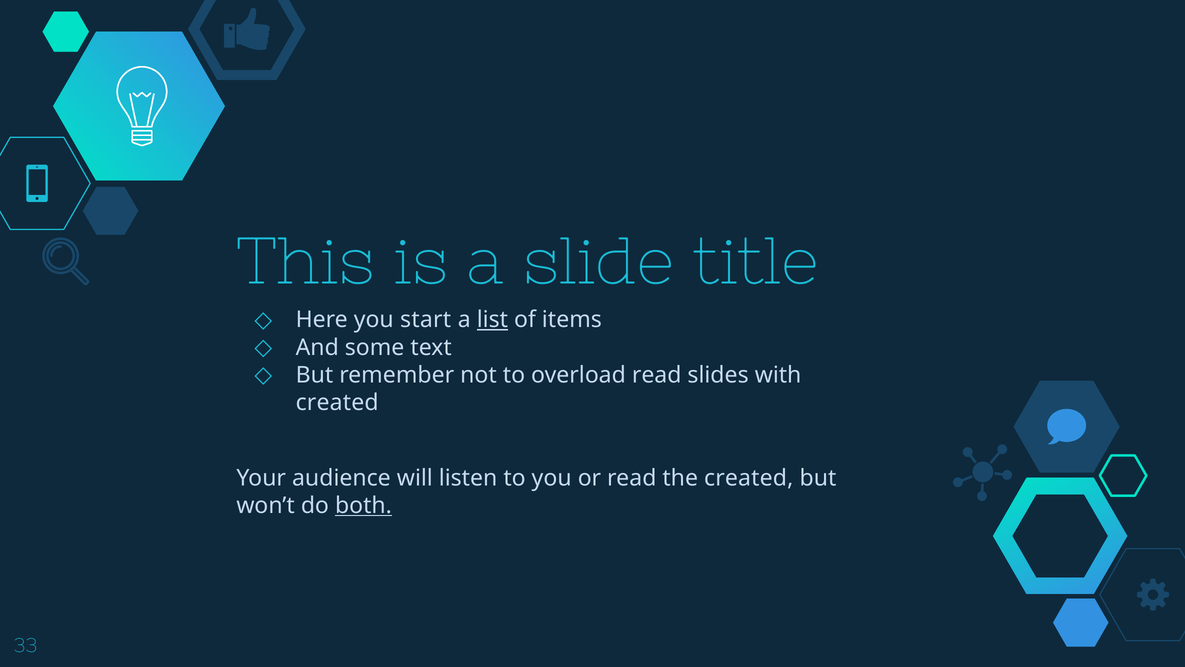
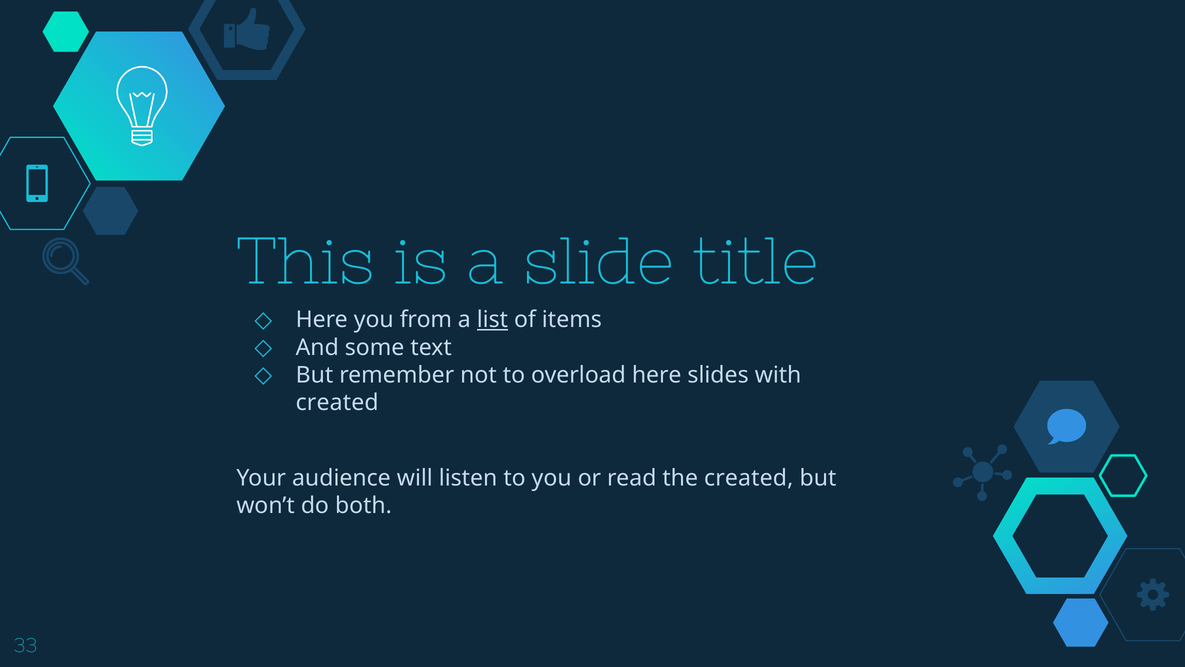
start: start -> from (426, 320)
overload read: read -> here (657, 375)
both underline: present -> none (363, 505)
